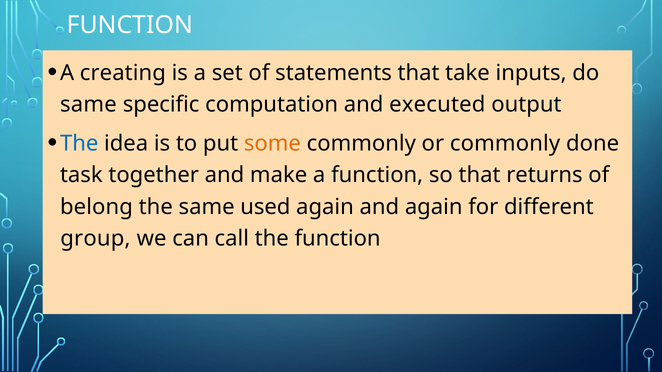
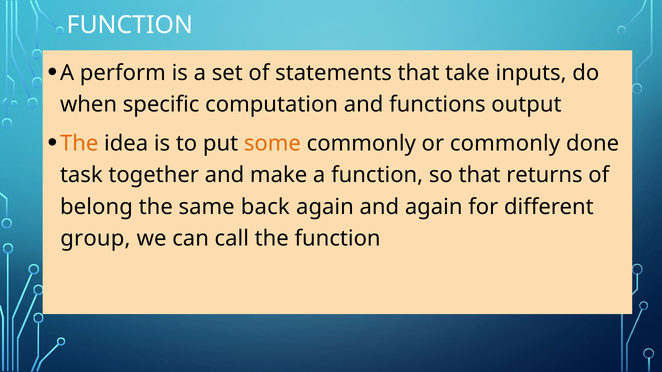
creating: creating -> perform (123, 73)
same: same -> when (89, 105)
executed: executed -> functions (437, 105)
The colour: blue -> orange (79, 143)
used: used -> back (265, 207)
